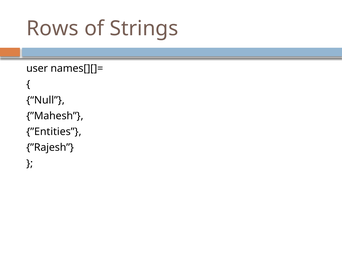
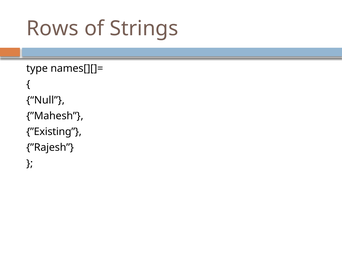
user: user -> type (37, 69)
”Entities: ”Entities -> ”Existing (54, 132)
